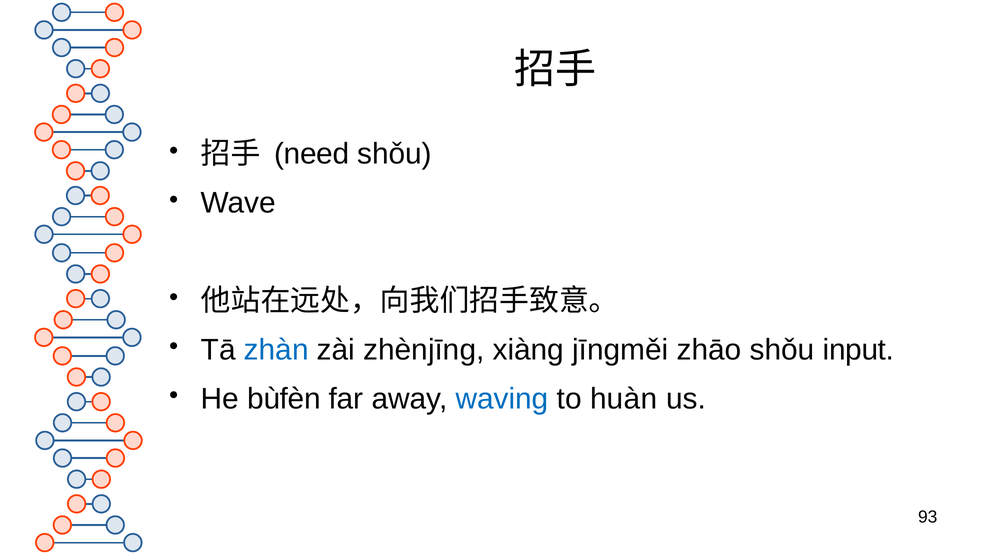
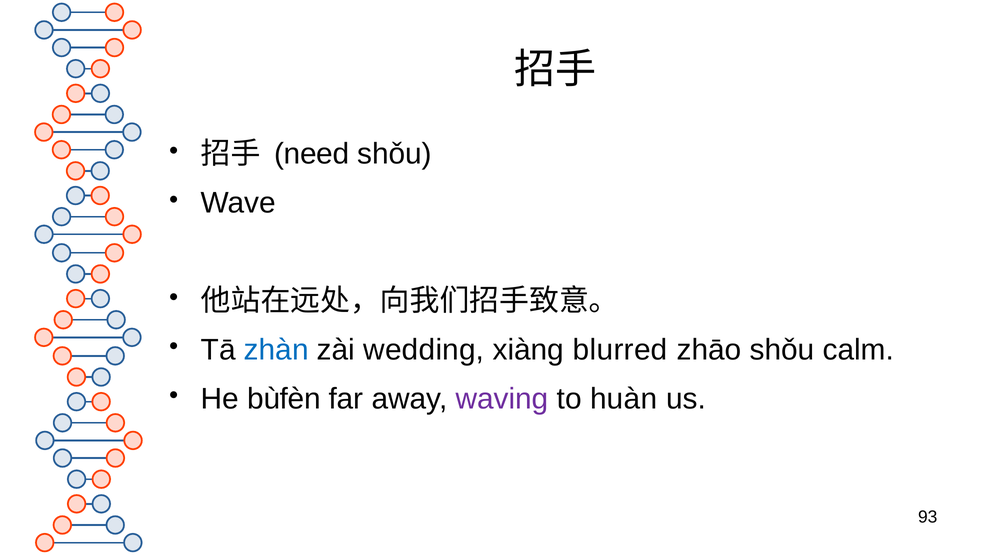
zhènjīng: zhènjīng -> wedding (424, 350)
jīngměi: jīngměi -> blurred (620, 350)
input: input -> calm (858, 350)
waving colour: blue -> purple (502, 399)
